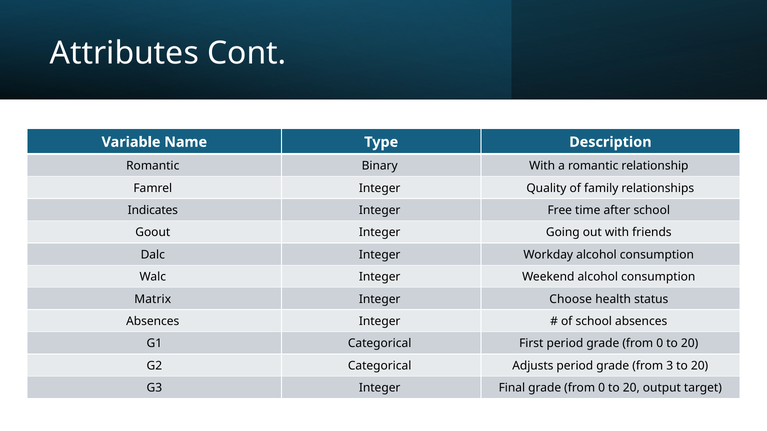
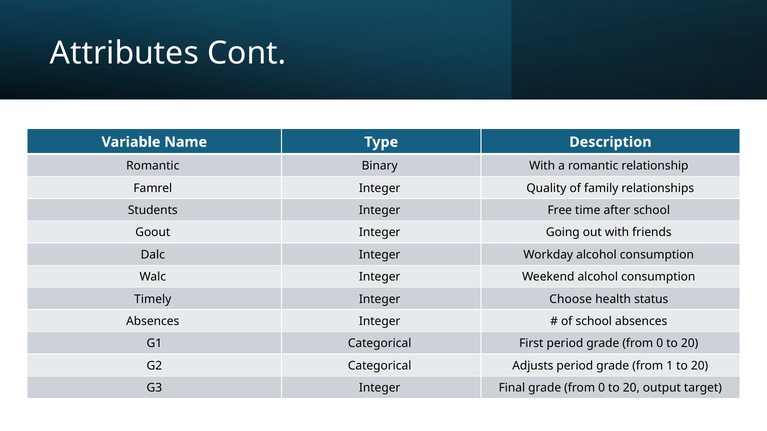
Indicates: Indicates -> Students (153, 211)
Matrix: Matrix -> Timely (153, 299)
3: 3 -> 1 (670, 366)
